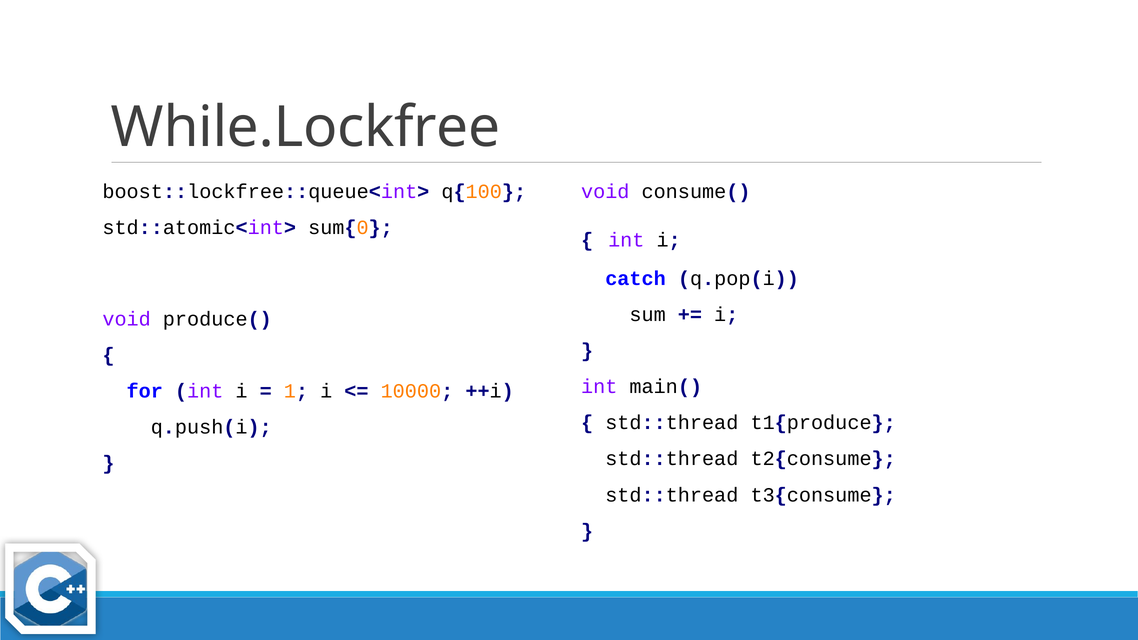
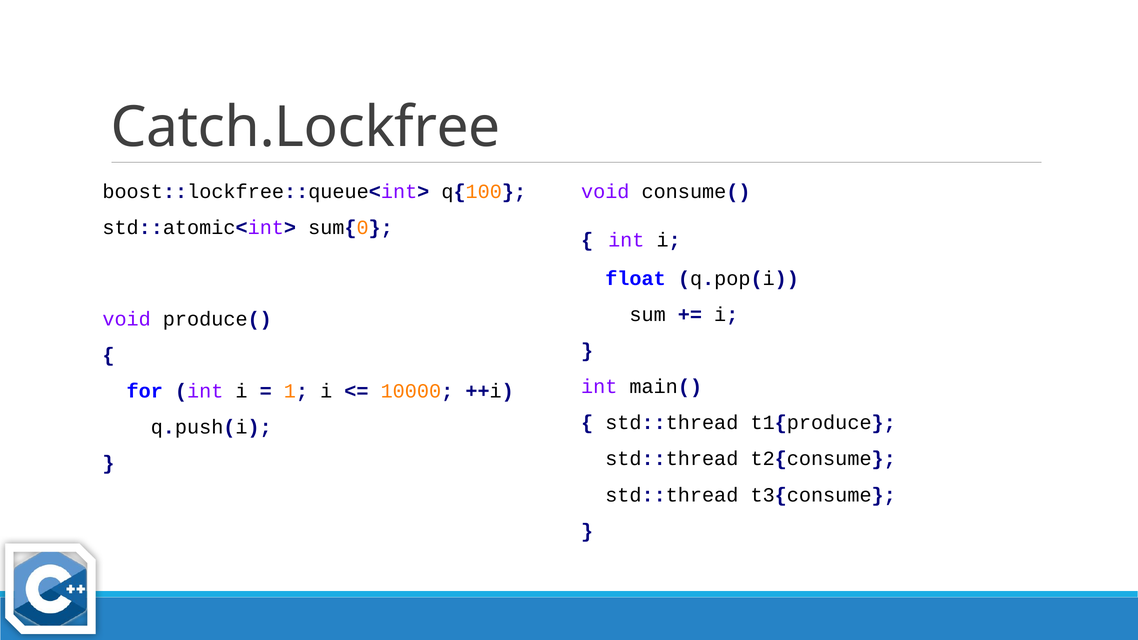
While.Lockfree: While.Lockfree -> Catch.Lockfree (306, 127)
catch: catch -> float (636, 279)
